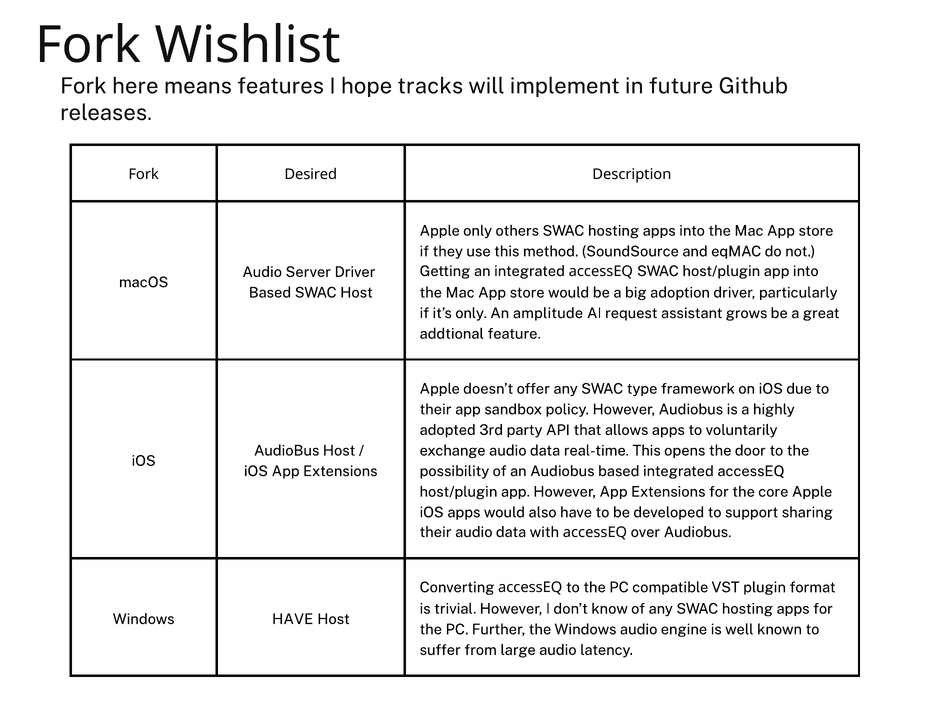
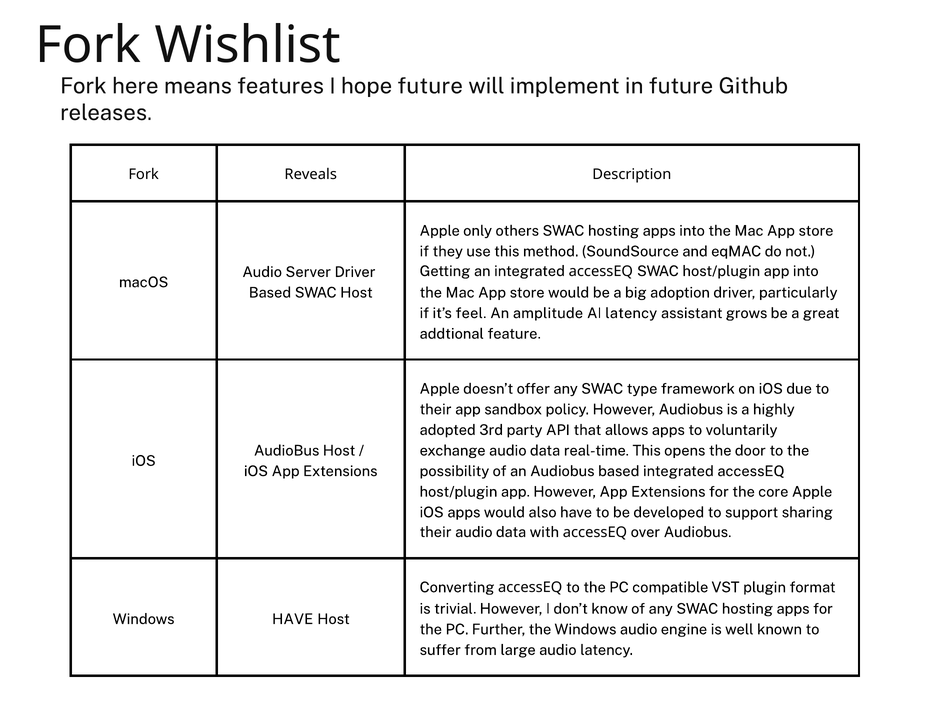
hope tracks: tracks -> future (430, 86)
Desired: Desired -> Reveals (311, 174)
it’s only: only -> feel (471, 313)
AI request: request -> latency (631, 313)
